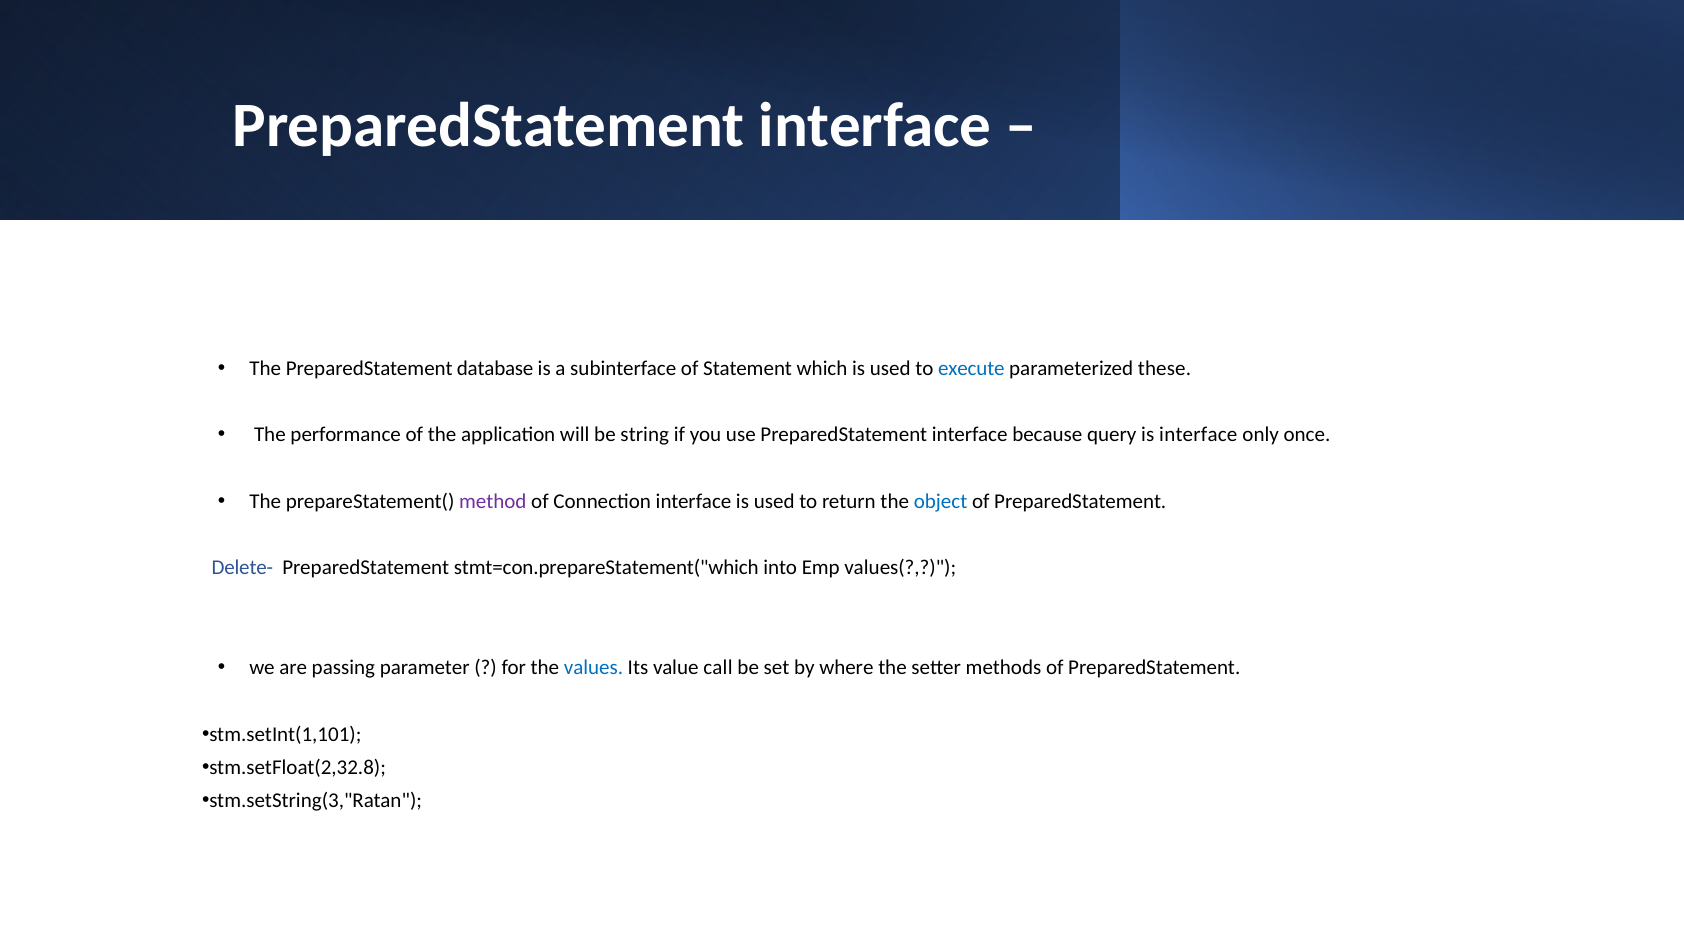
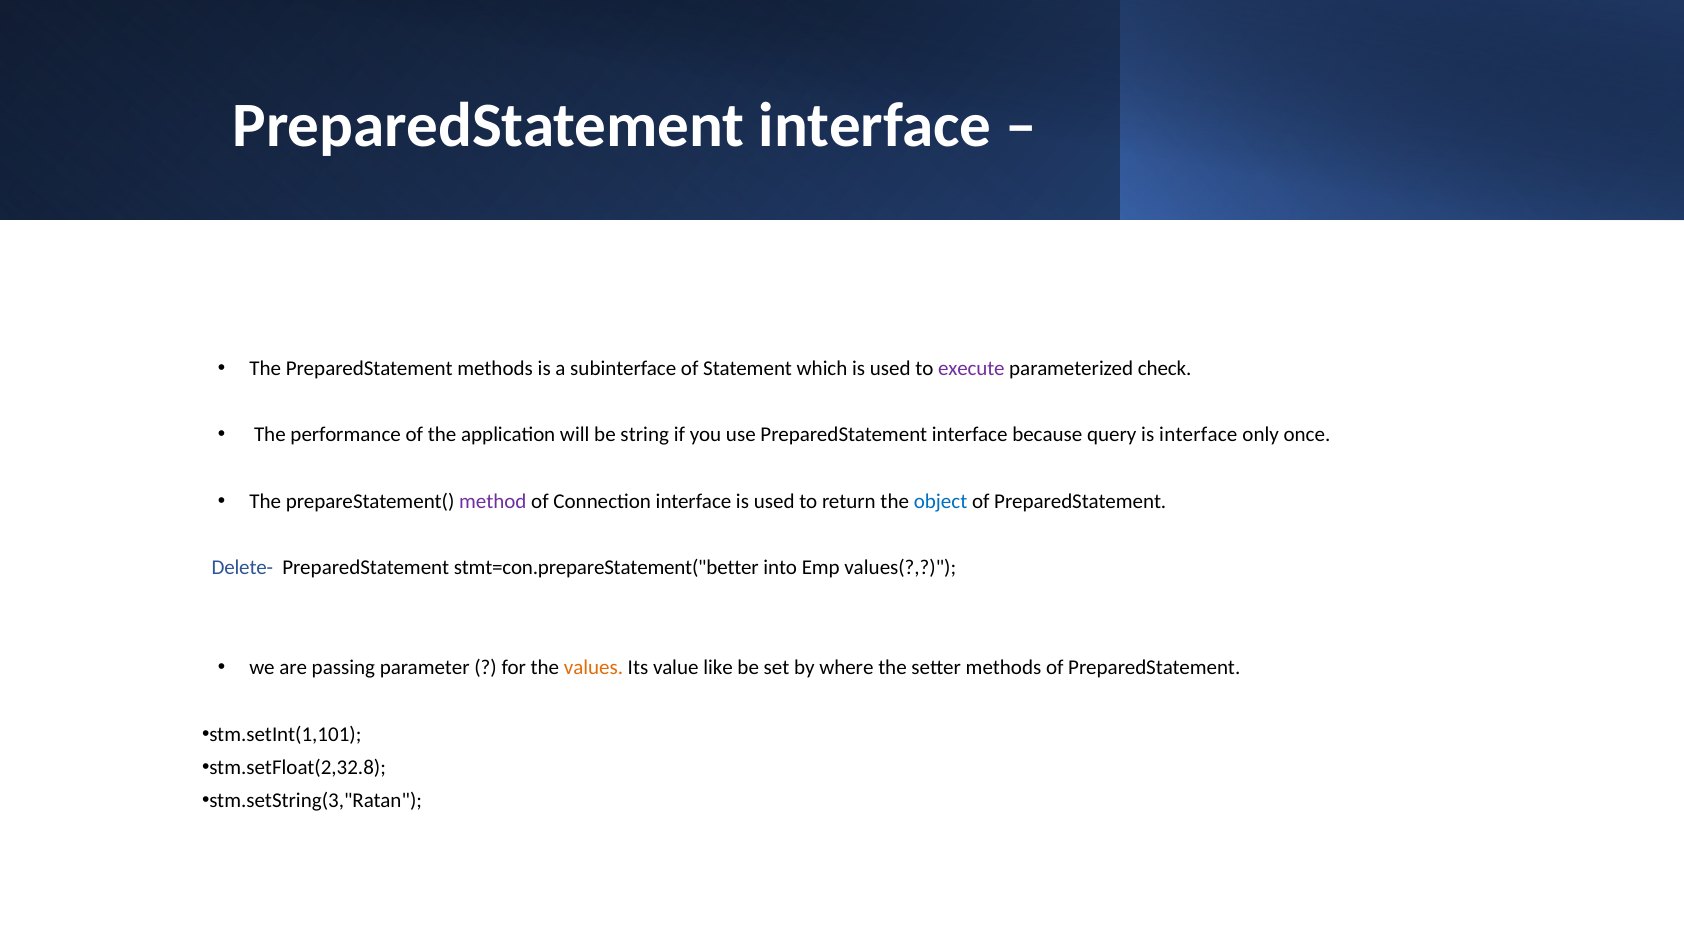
PreparedStatement database: database -> methods (495, 368)
execute colour: blue -> purple (971, 368)
these: these -> check (1165, 368)
stmt=con.prepareStatement("which: stmt=con.prepareStatement("which -> stmt=con.prepareStatement("better (606, 568)
values colour: blue -> orange (594, 668)
call: call -> like (718, 668)
